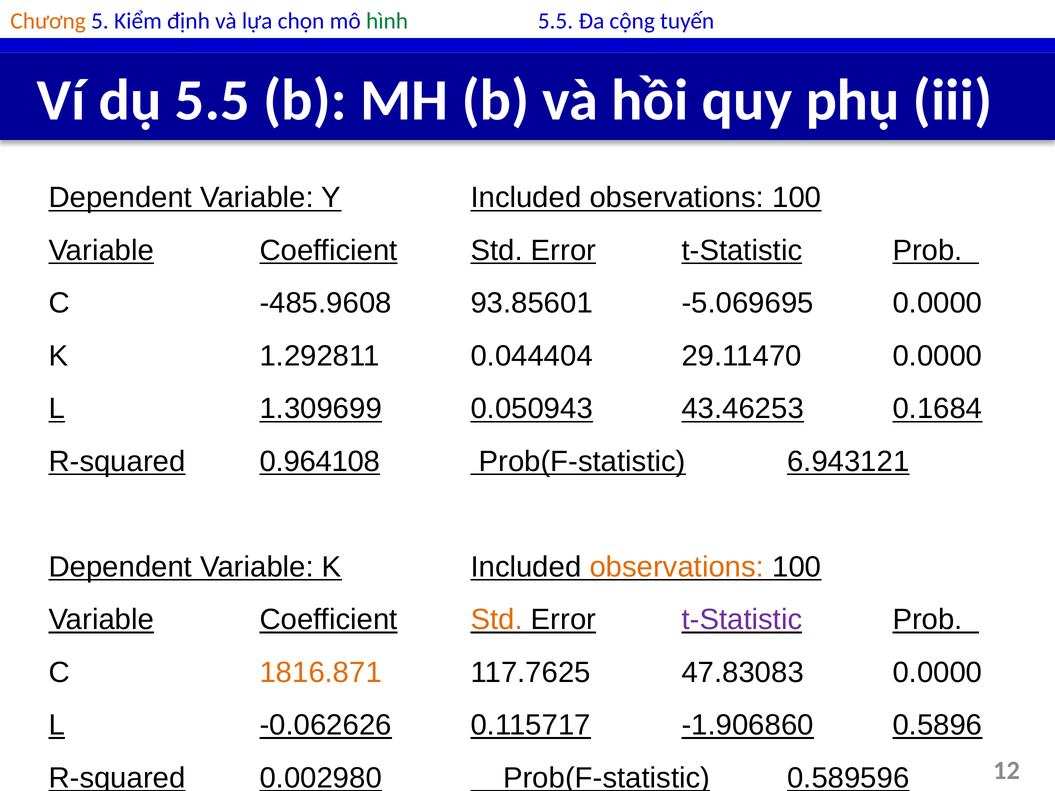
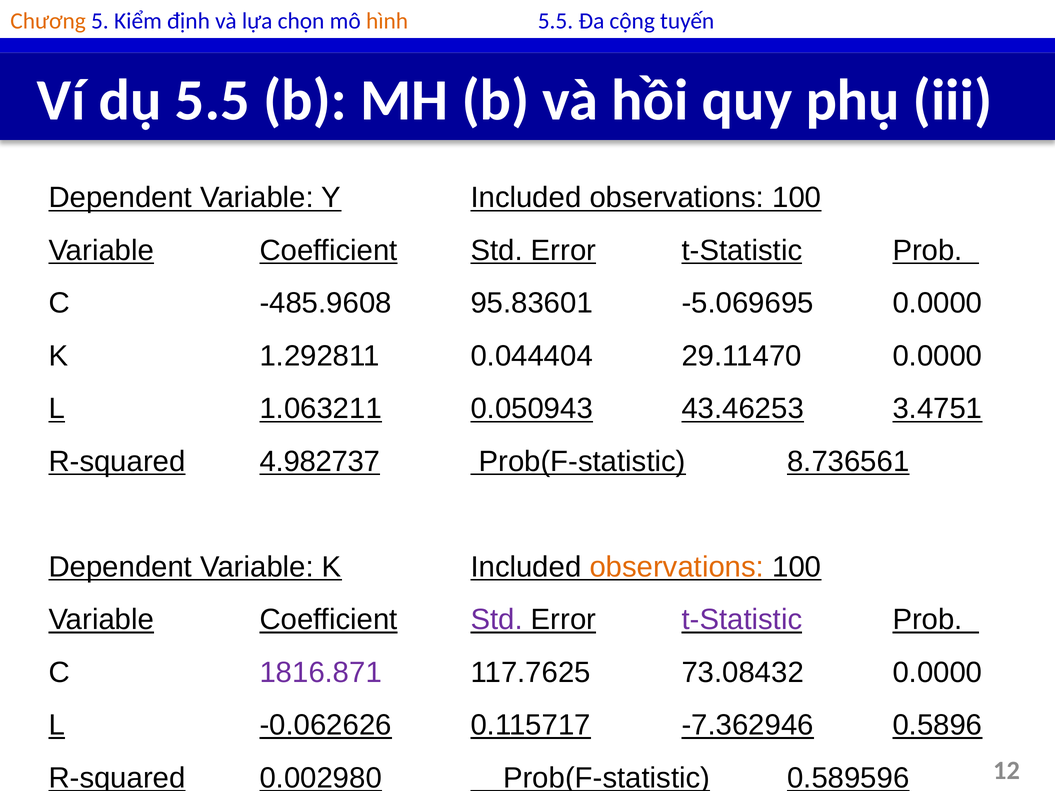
hình colour: green -> orange (387, 21)
93.85601: 93.85601 -> 95.83601 (532, 303)
1.309699: 1.309699 -> 1.063211 (321, 409)
0.1684: 0.1684 -> 3.4751 (937, 409)
0.964108: 0.964108 -> 4.982737 (320, 462)
6.943121: 6.943121 -> 8.736561 (848, 462)
Std colour: orange -> purple (497, 620)
1816.871 colour: orange -> purple (321, 673)
47.83083: 47.83083 -> 73.08432 (743, 673)
-1.906860: -1.906860 -> -7.362946 (748, 725)
